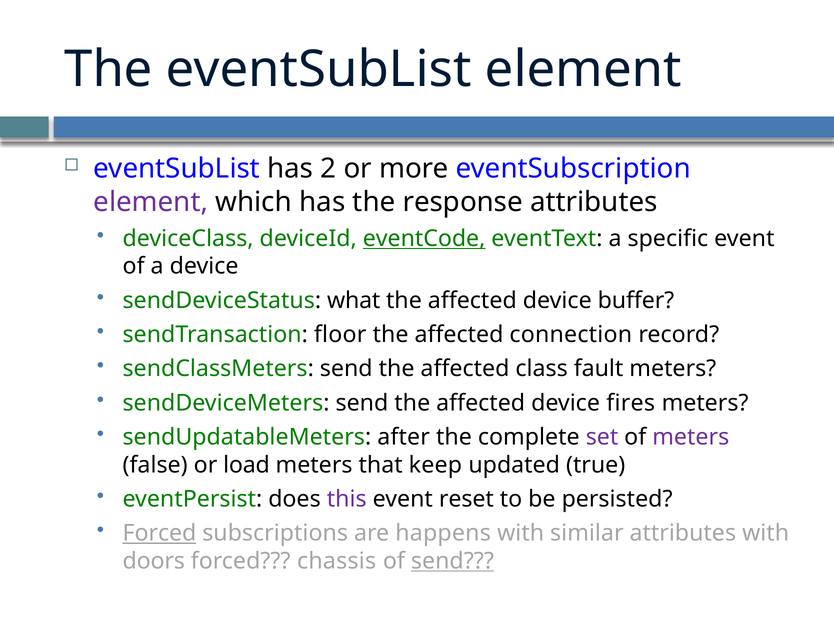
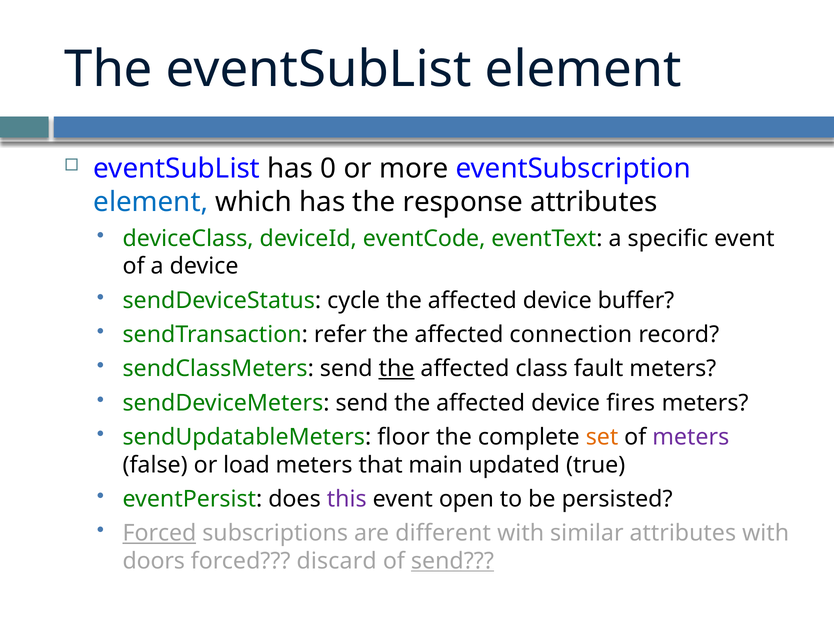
2: 2 -> 0 (328, 169)
element colour: purple -> blue (151, 202)
eventCode underline: present -> none (424, 239)
what: what -> cycle (354, 301)
floor: floor -> refer (340, 335)
the underline: none -> present (397, 369)
after: after -> floor (404, 437)
set colour: purple -> orange (602, 437)
keep: keep -> main (436, 465)
reset: reset -> open (466, 499)
happens: happens -> different (443, 534)
chassis: chassis -> discard (337, 561)
